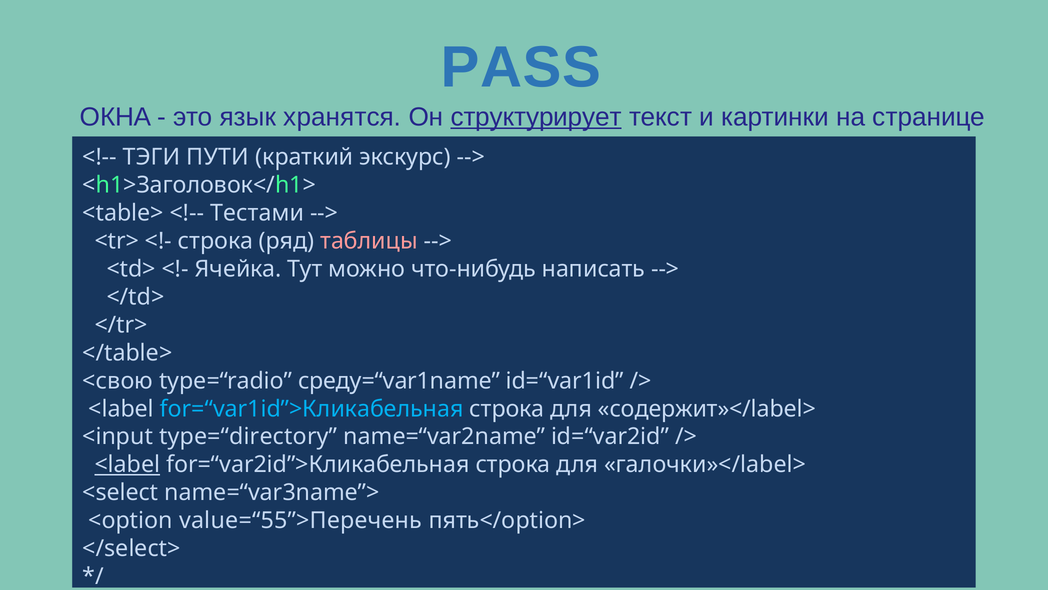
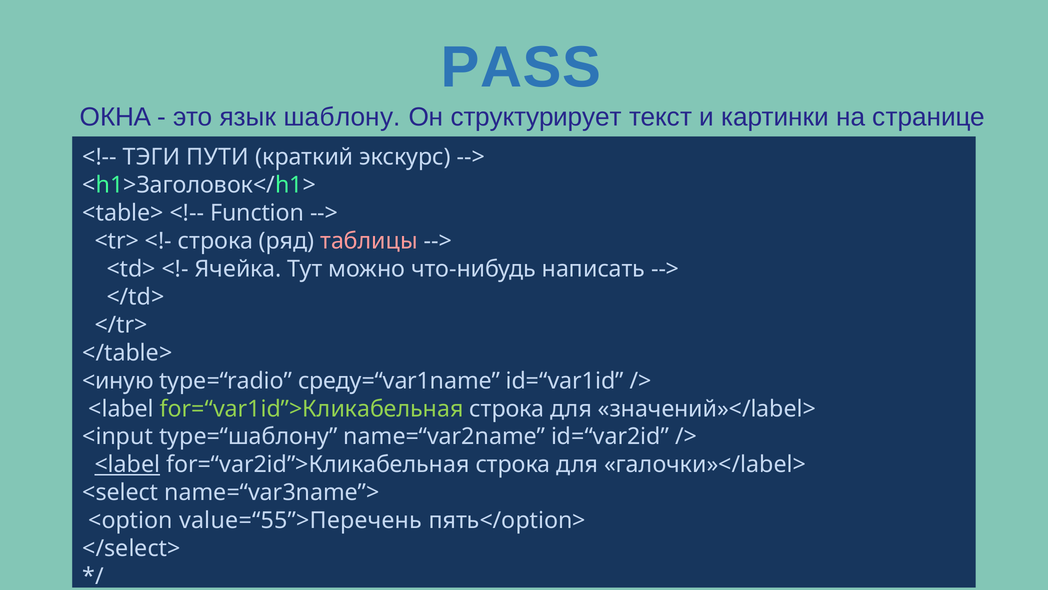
хранятся: хранятся -> шаблону (342, 117)
структурирует underline: present -> none (536, 117)
Тестами: Тестами -> Function (257, 213)
<свою: <свою -> <иную (118, 381)
for=“var1id”>Кликабельная colour: light blue -> light green (312, 409)
содержит»</label>: содержит»</label> -> значений»</label> (707, 409)
type=“directory: type=“directory -> type=“шаблону (248, 436)
